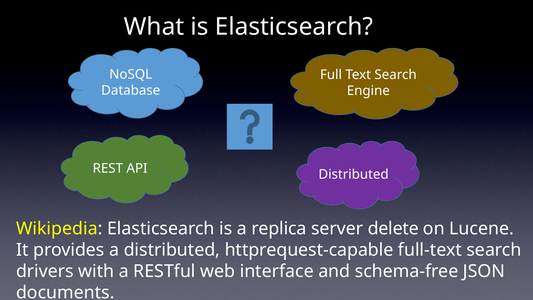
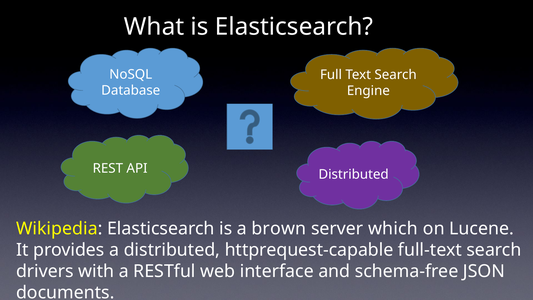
replica: replica -> brown (279, 229)
delete: delete -> which (393, 229)
